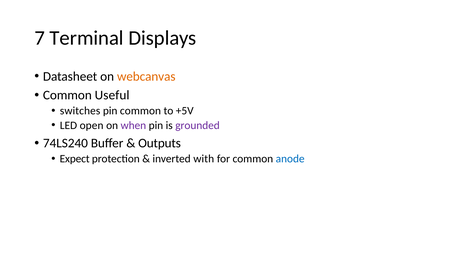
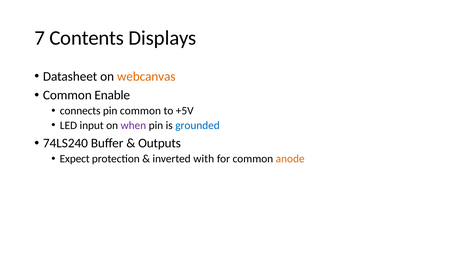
Terminal: Terminal -> Contents (87, 38)
Useful: Useful -> Enable (112, 95)
switches: switches -> connects (80, 111)
open: open -> input (92, 126)
grounded colour: purple -> blue (197, 126)
anode colour: blue -> orange (290, 159)
